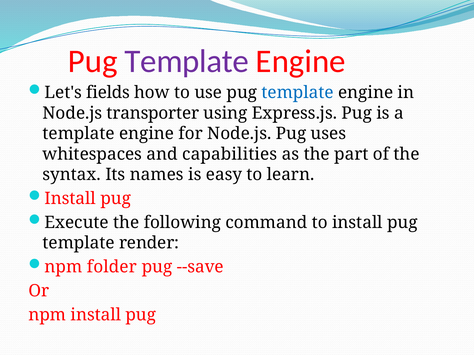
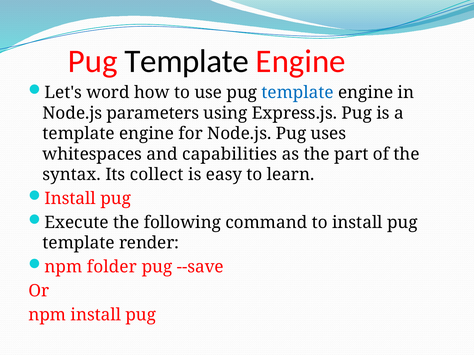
Template colour: purple -> black (187, 62)
fields: fields -> word (108, 93)
transporter: transporter -> parameters (153, 113)
names: names -> collect (157, 175)
